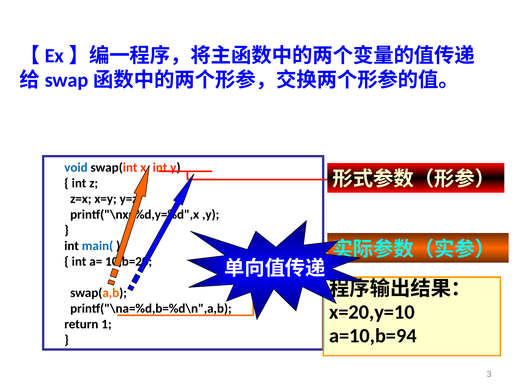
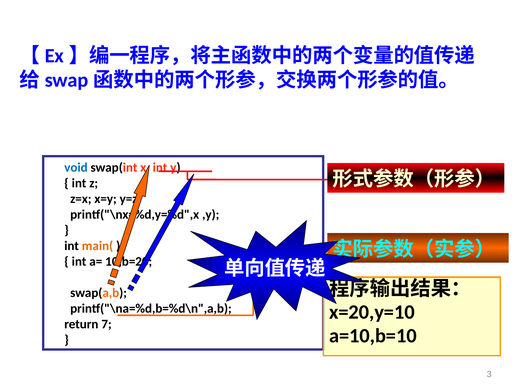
main( colour: blue -> orange (98, 246)
1: 1 -> 7 (107, 324)
a=10,b=94: a=10,b=94 -> a=10,b=10 (373, 336)
